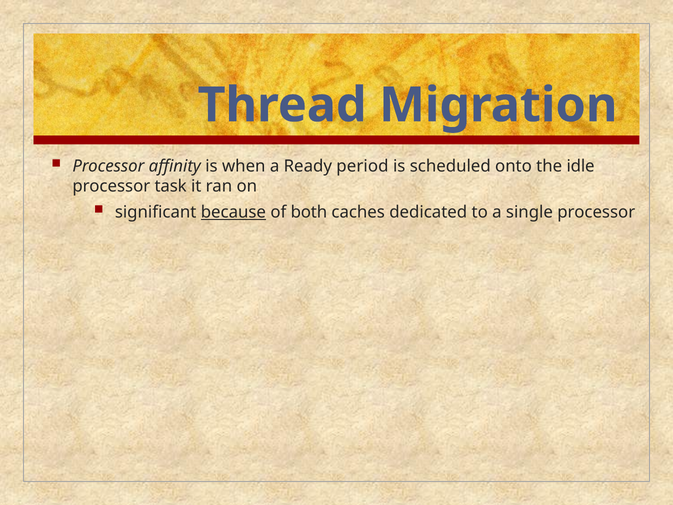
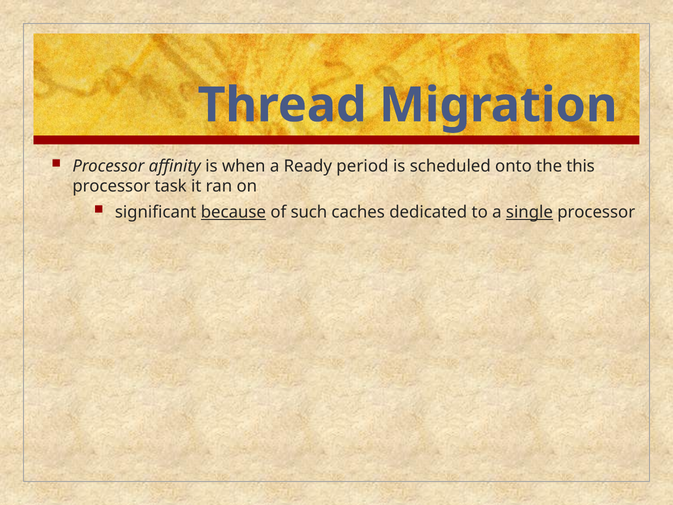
idle: idle -> this (581, 166)
both: both -> such (309, 212)
single underline: none -> present (529, 212)
